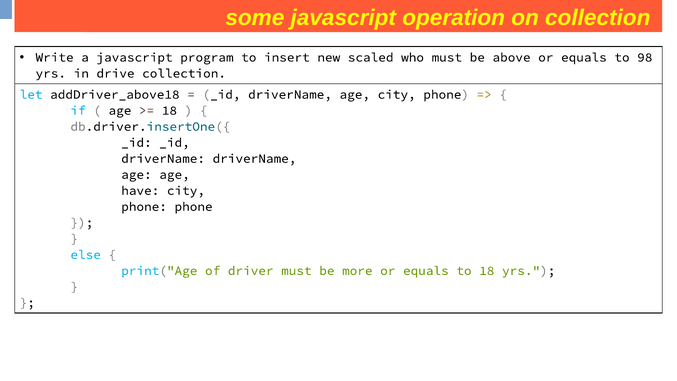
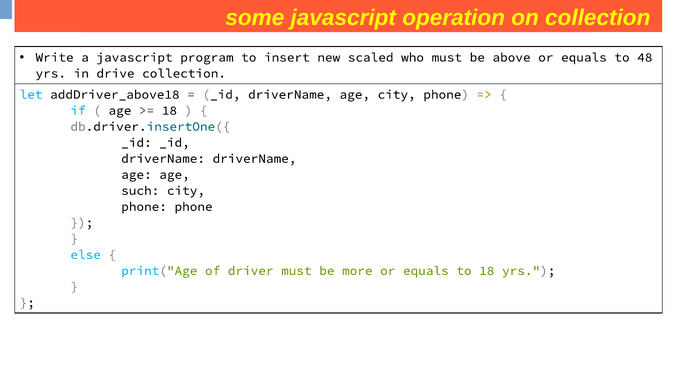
98: 98 -> 48 (645, 57)
have: have -> such (140, 191)
